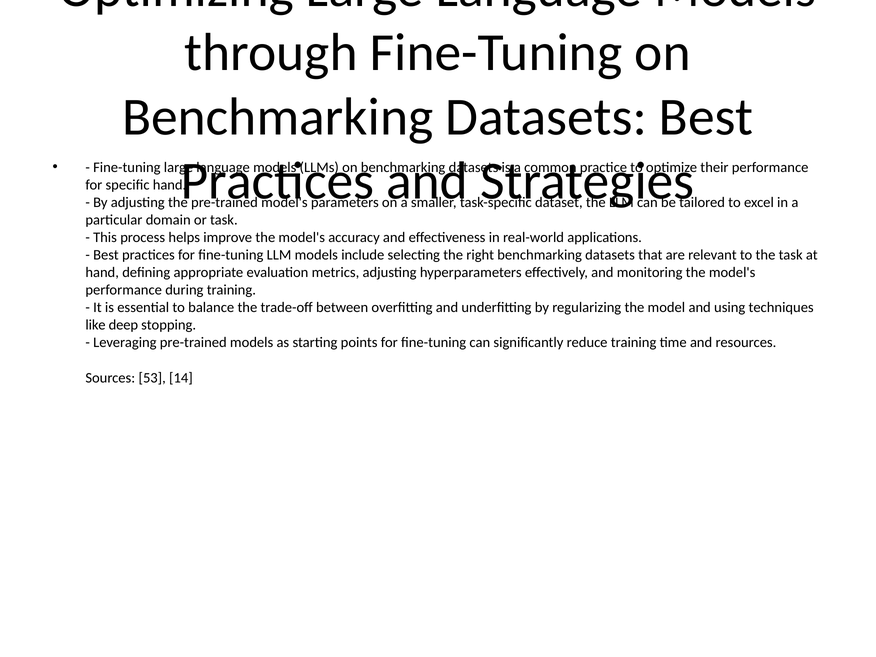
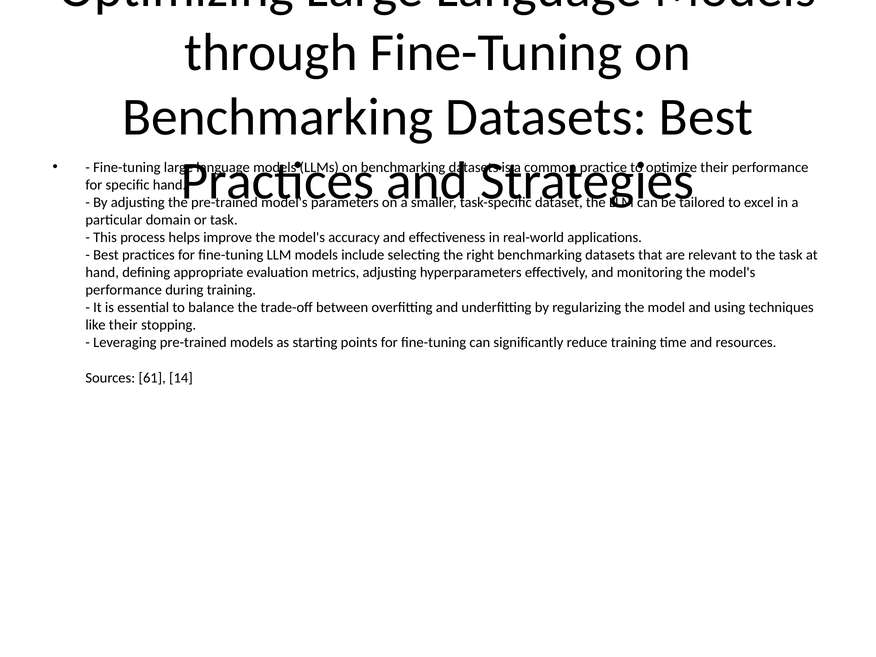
like deep: deep -> their (123, 325)
53: 53 -> 61 (152, 378)
